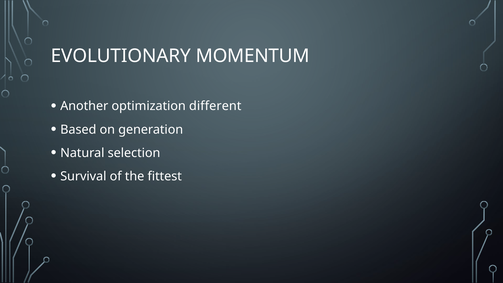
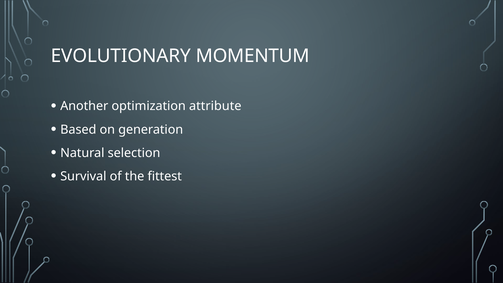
different: different -> attribute (215, 106)
